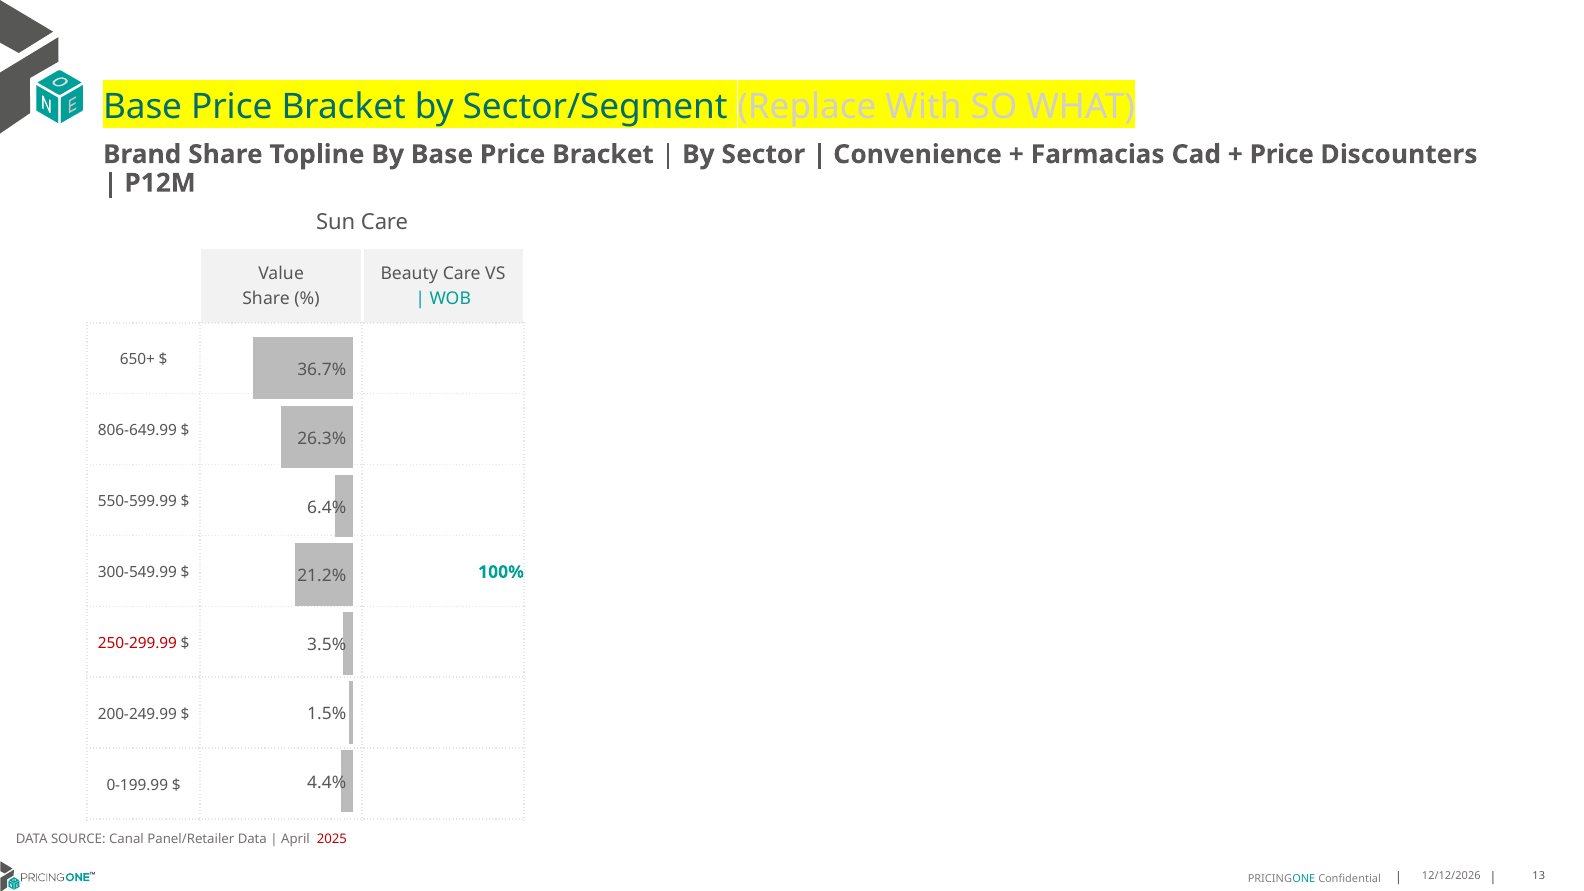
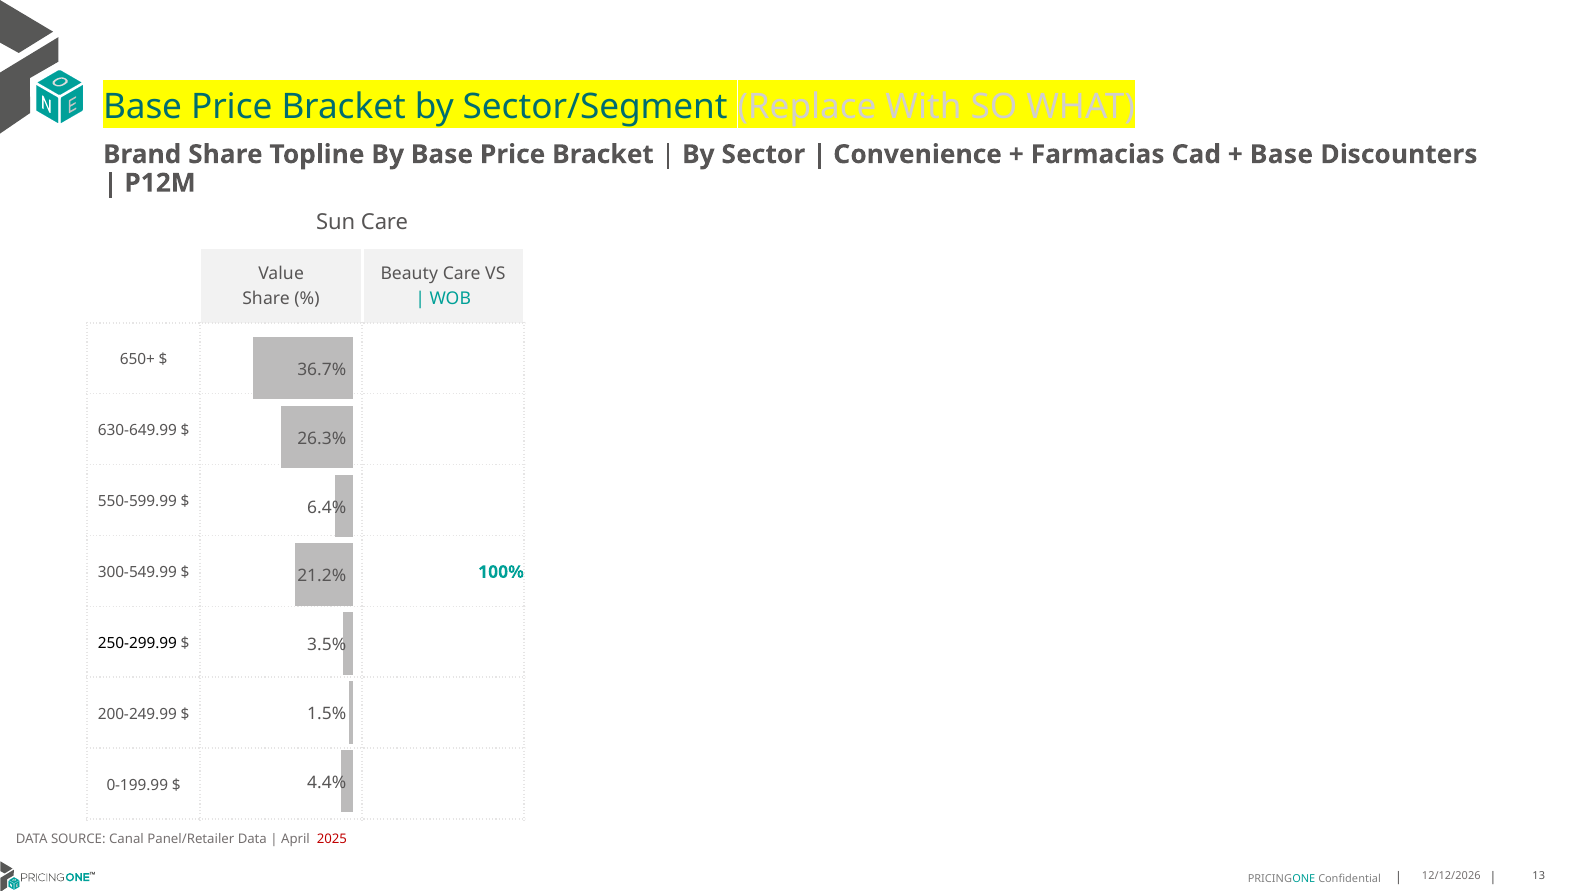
Price: Price -> Base (1282, 154)
806-649.99: 806-649.99 -> 630-649.99 (137, 430)
250-299.99 colour: red -> black (137, 643)
